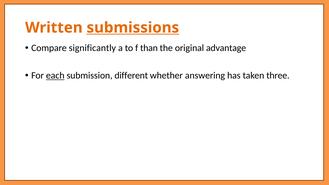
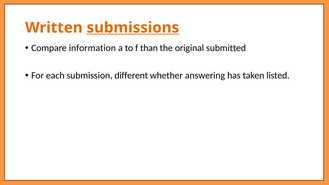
significantly: significantly -> information (92, 48)
advantage: advantage -> submitted (226, 48)
each underline: present -> none (55, 76)
three: three -> listed (278, 76)
